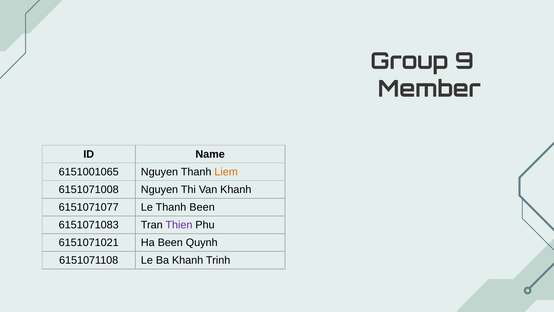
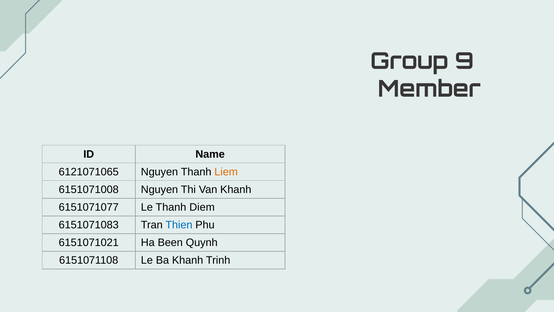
6151001065: 6151001065 -> 6121071065 (89, 172)
Thanh Been: Been -> Diem (202, 207)
Thien colour: purple -> blue (179, 225)
